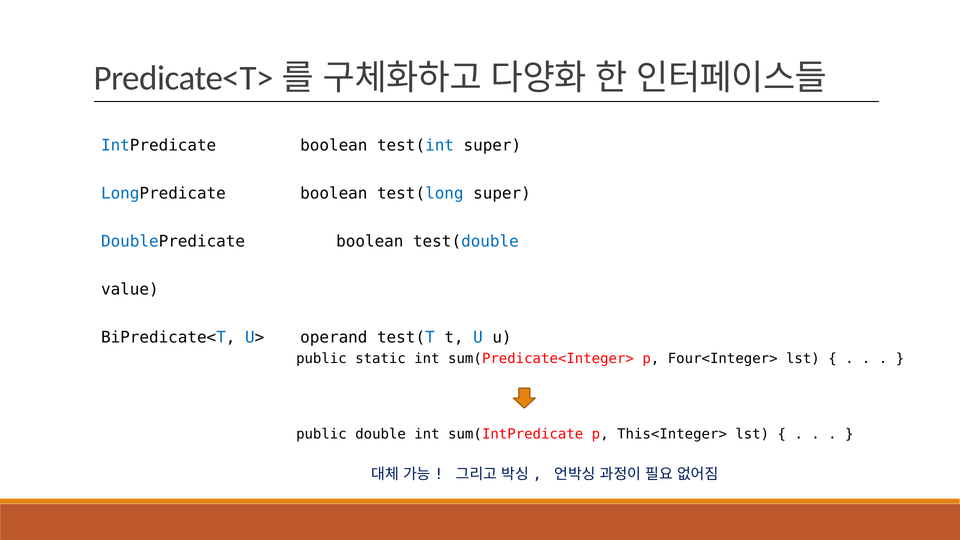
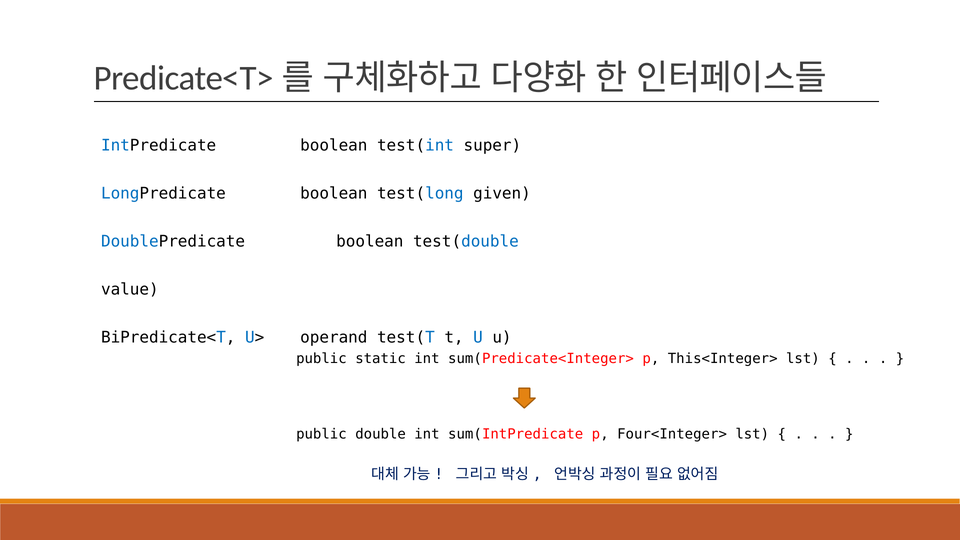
test(long super: super -> given (502, 194)
Four<Integer>: Four<Integer> -> This<Integer> (723, 359)
This<Integer>: This<Integer> -> Four<Integer> (672, 434)
